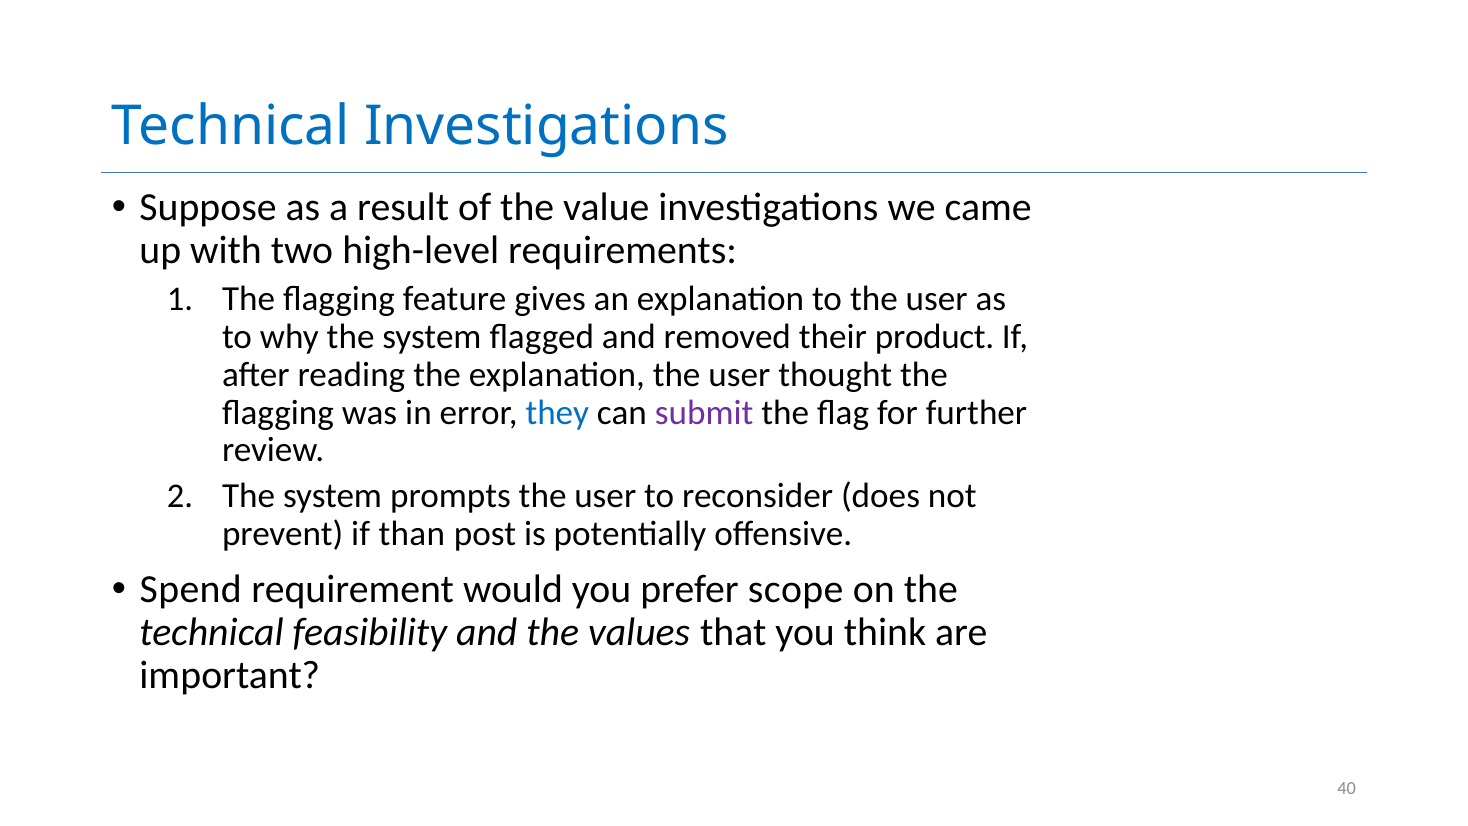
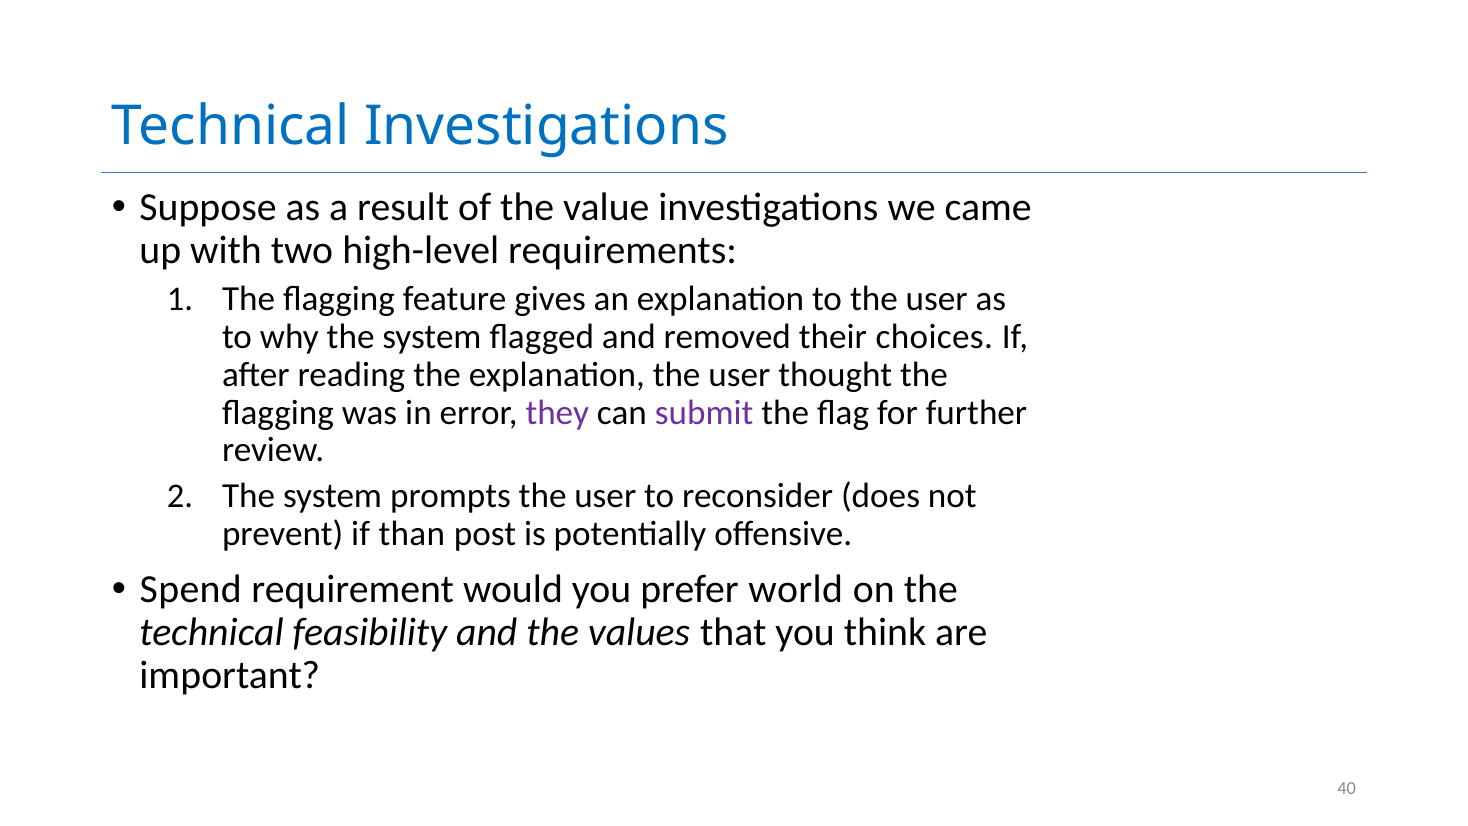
product: product -> choices (934, 336)
they colour: blue -> purple (557, 412)
scope: scope -> world (796, 590)
